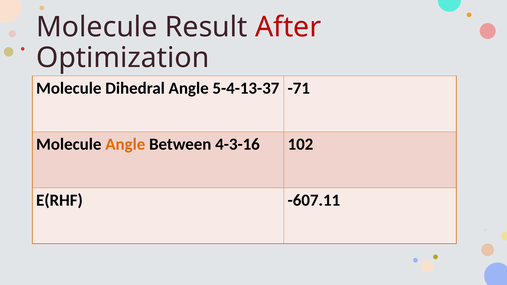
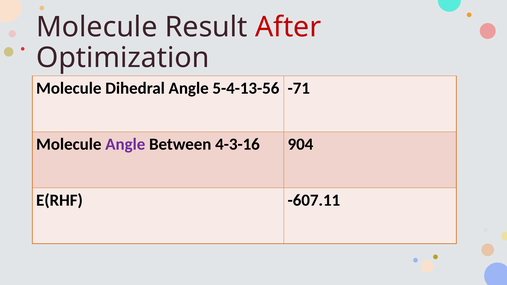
5-4-13-37: 5-4-13-37 -> 5-4-13-56 (246, 88)
Angle colour: orange -> purple (125, 144)
102: 102 -> 904 (300, 144)
